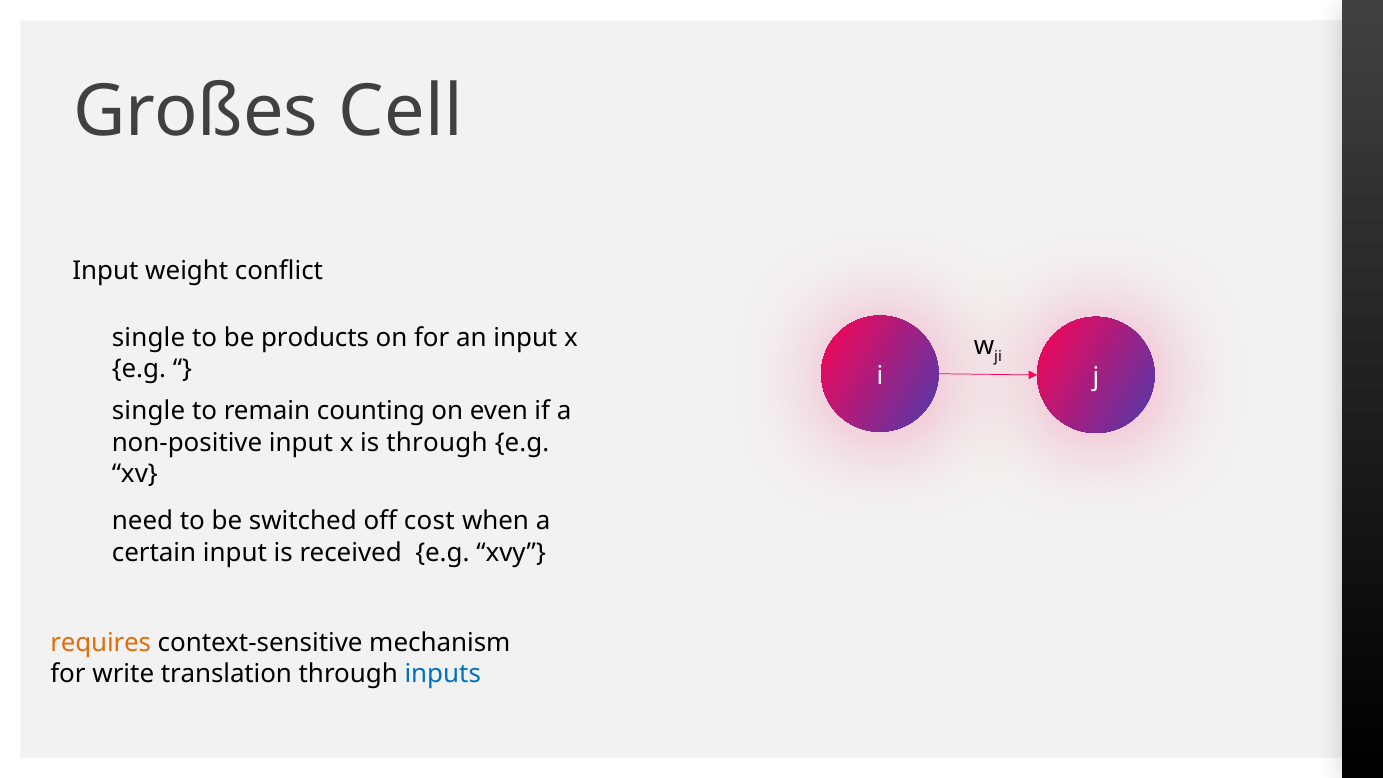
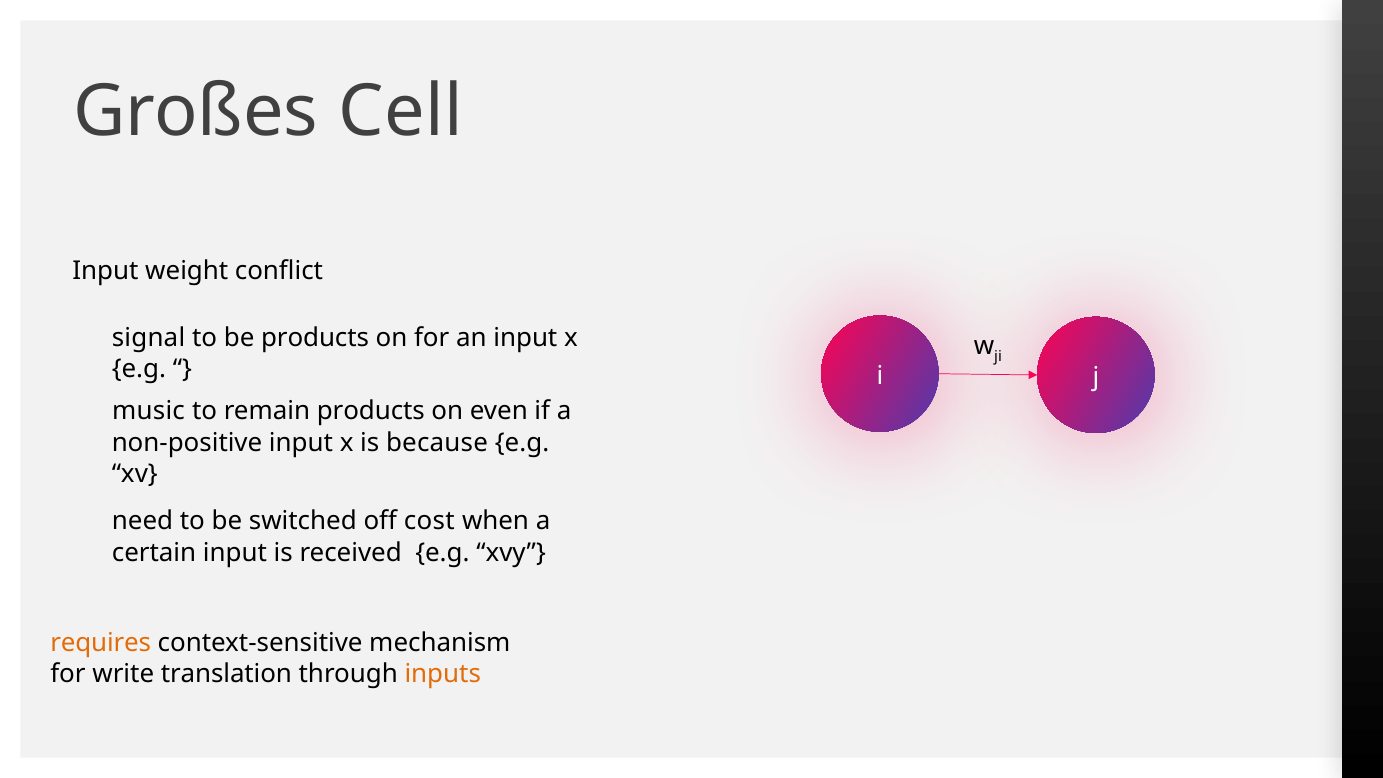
single: single -> signal (149, 338)
single: single -> music (148, 411)
remain counting: counting -> products (371, 411)
is through: through -> because (437, 443)
inputs colour: blue -> orange (443, 674)
